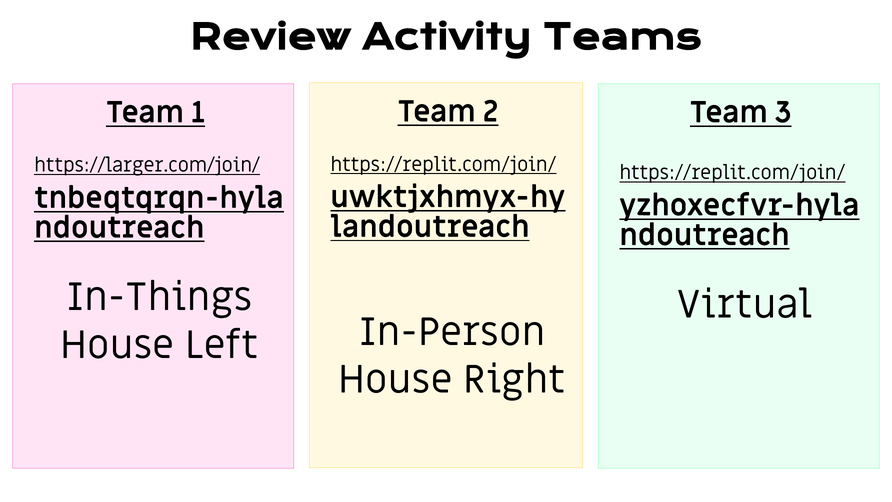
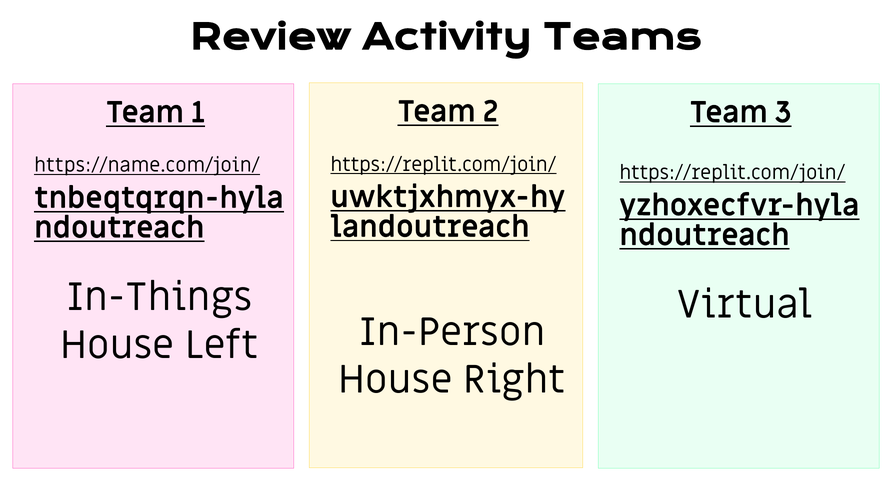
https://larger.com/join/: https://larger.com/join/ -> https://name.com/join/ (147, 165)
